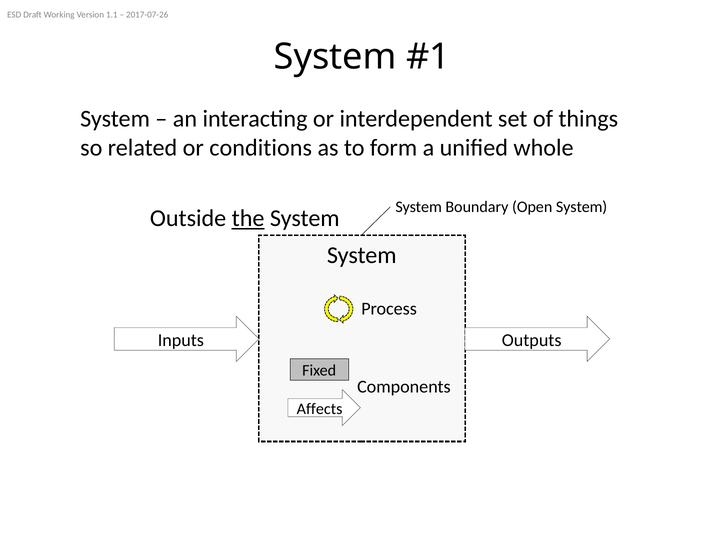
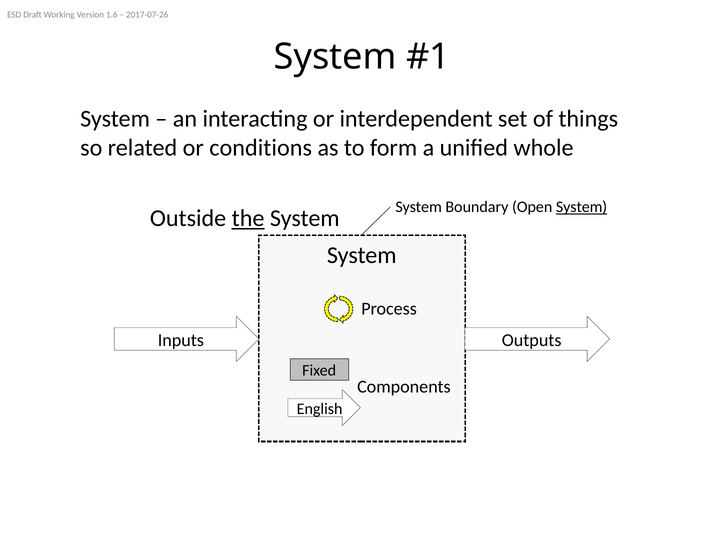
1.1: 1.1 -> 1.6 (112, 15)
System underline: none -> present (582, 207)
Affects: Affects -> English (320, 409)
